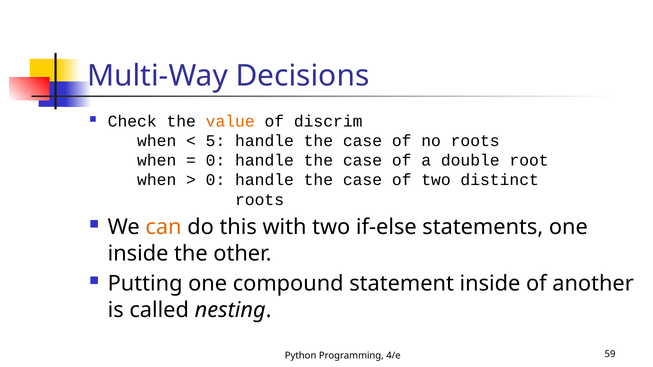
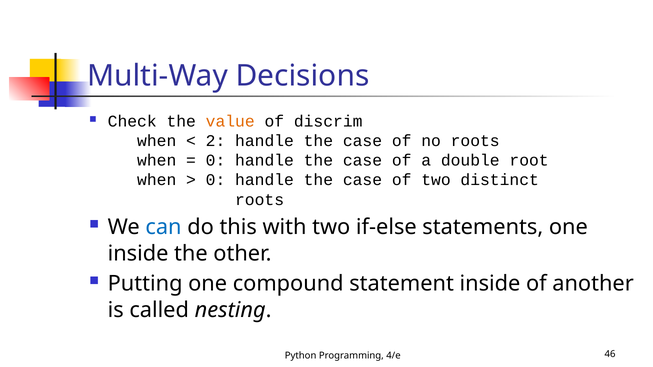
5: 5 -> 2 (216, 141)
can colour: orange -> blue (163, 227)
59: 59 -> 46 (610, 354)
